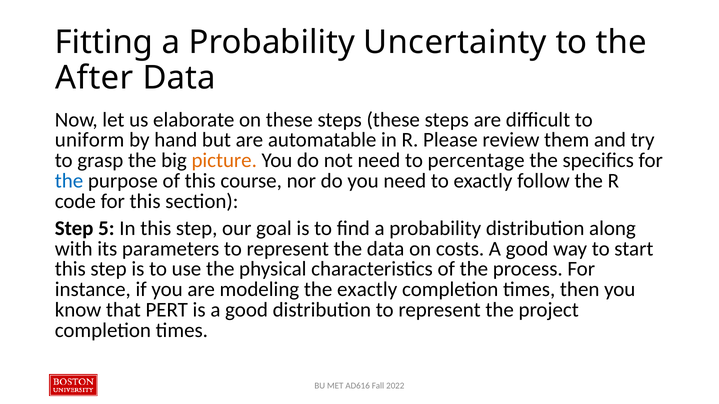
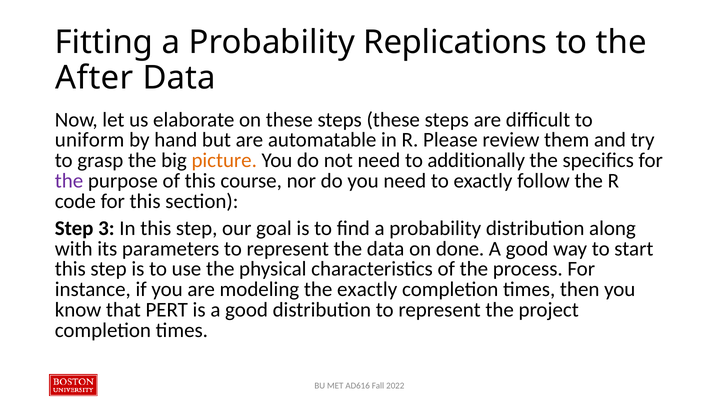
Uncertainty: Uncertainty -> Replications (455, 43)
percentage: percentage -> additionally (476, 161)
the colour: blue -> purple (69, 181)
5: 5 -> 3 (106, 228)
costs: costs -> done (460, 249)
